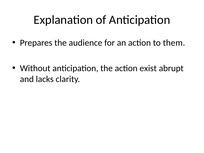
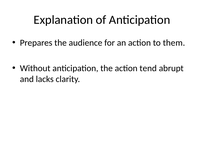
exist: exist -> tend (148, 68)
